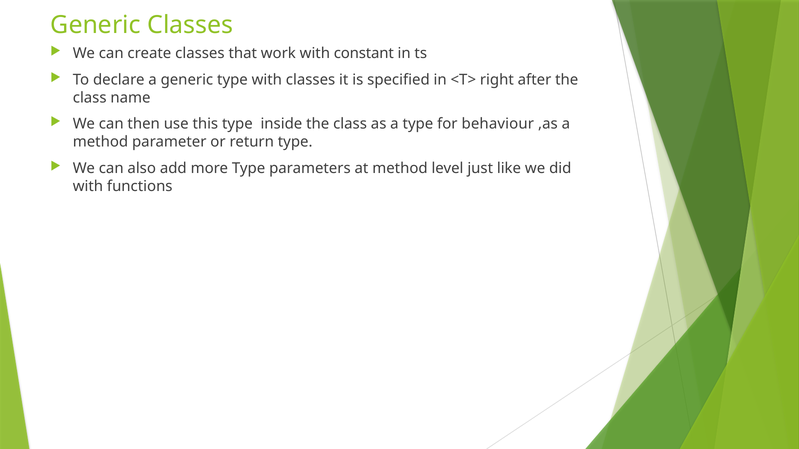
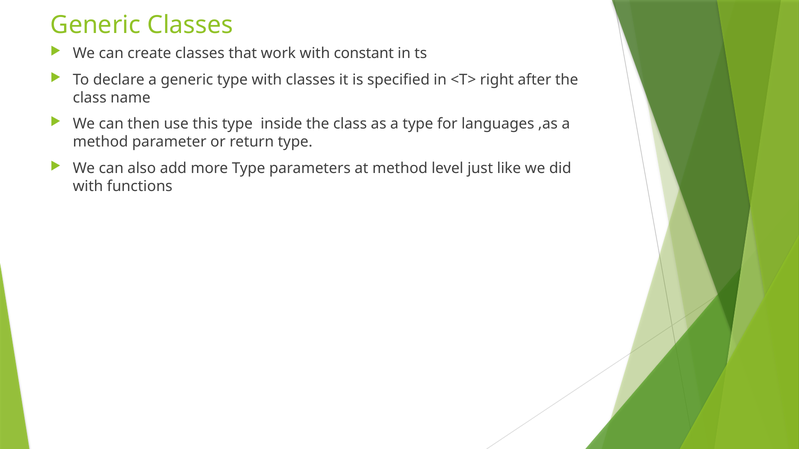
behaviour: behaviour -> languages (498, 124)
